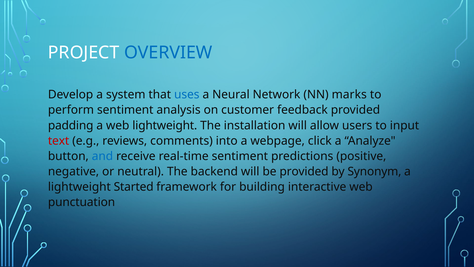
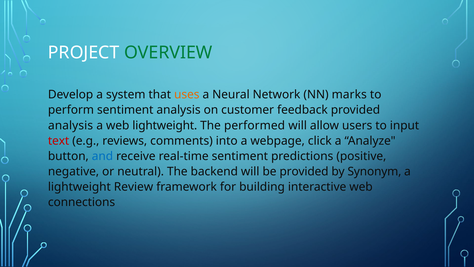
OVERVIEW colour: blue -> green (168, 53)
uses colour: blue -> orange (187, 95)
padding: padding -> analysis (71, 125)
installation: installation -> performed (255, 125)
Started: Started -> Review (134, 187)
punctuation: punctuation -> connections (82, 202)
